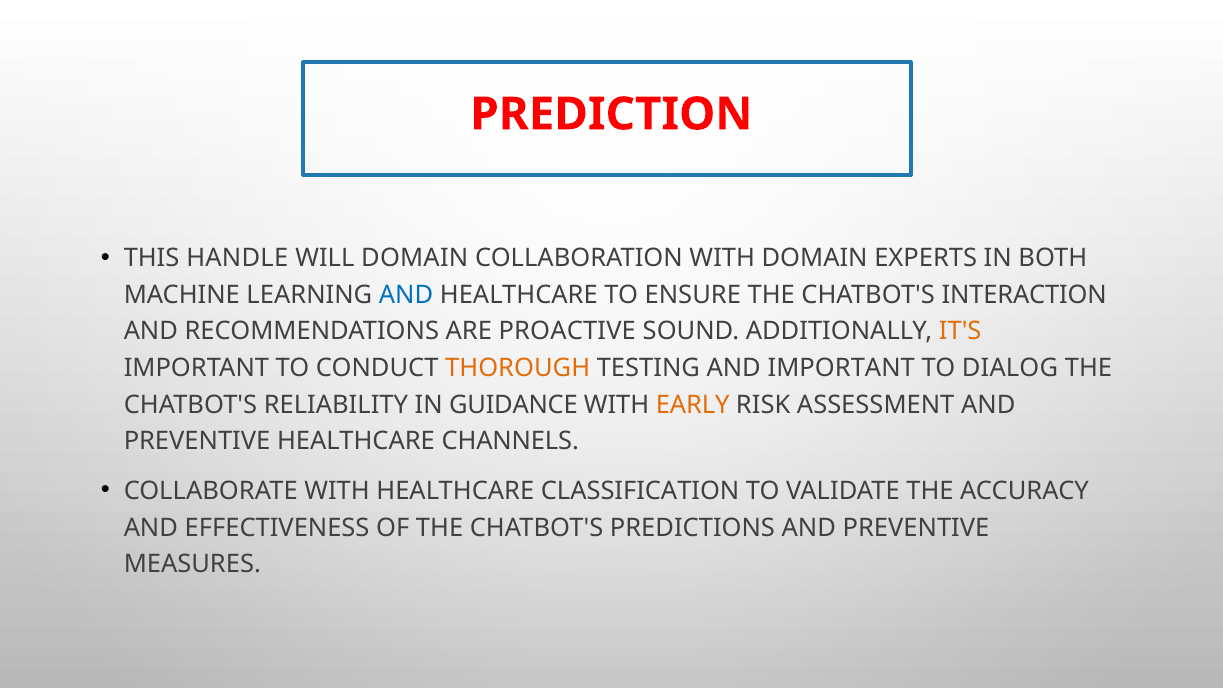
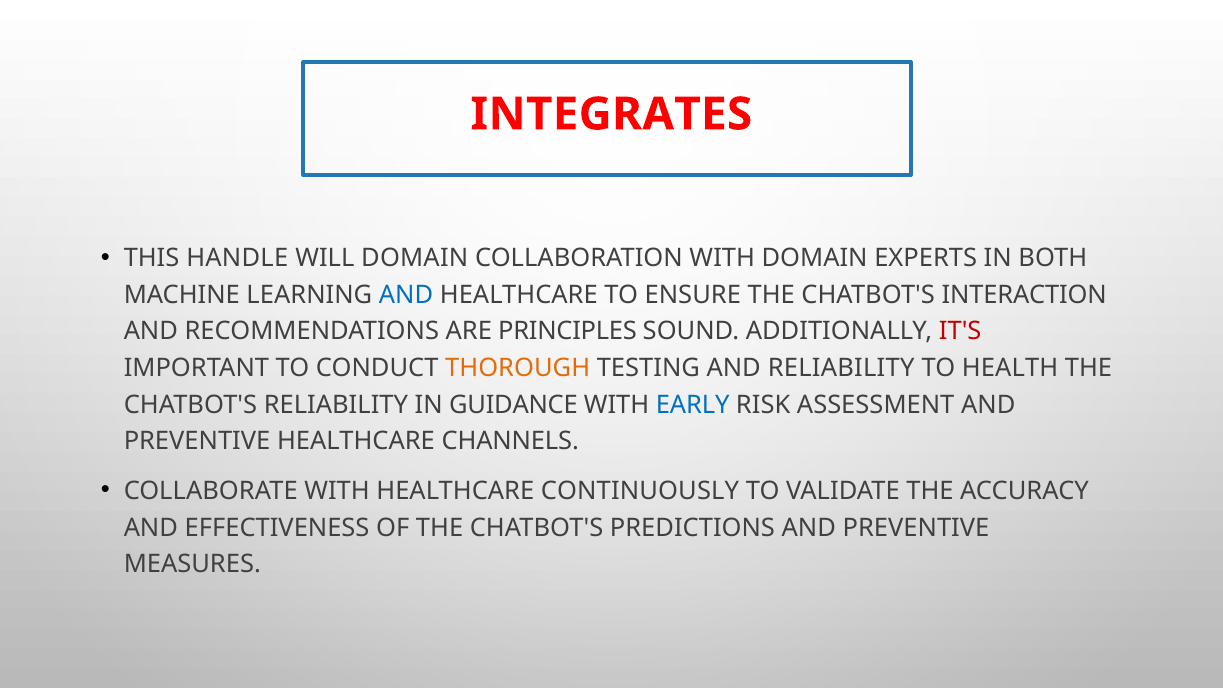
PREDICTION: PREDICTION -> INTEGRATES (611, 114)
PROACTIVE: PROACTIVE -> PRINCIPLES (567, 331)
IT'S colour: orange -> red (960, 331)
AND IMPORTANT: IMPORTANT -> RELIABILITY (841, 368)
DIALOG: DIALOG -> HEALTH (1010, 368)
EARLY colour: orange -> blue (693, 405)
CLASSIFICATION: CLASSIFICATION -> CONTINUOUSLY (640, 491)
